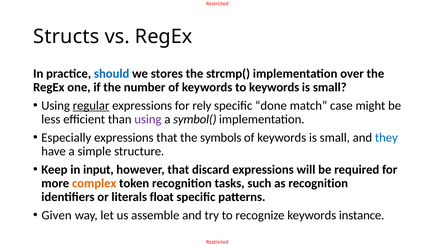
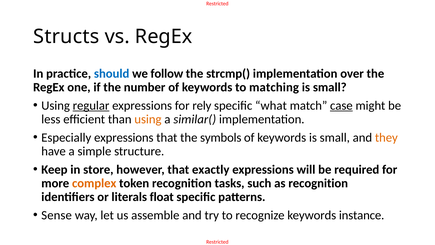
stores: stores -> follow (167, 74)
to keywords: keywords -> matching (274, 87)
done: done -> what (271, 105)
case underline: none -> present (341, 105)
using colour: purple -> orange (148, 119)
symbol(: symbol( -> similar( (195, 119)
they colour: blue -> orange (386, 137)
input: input -> store (98, 169)
discard: discard -> exactly (211, 169)
Given: Given -> Sense (57, 215)
